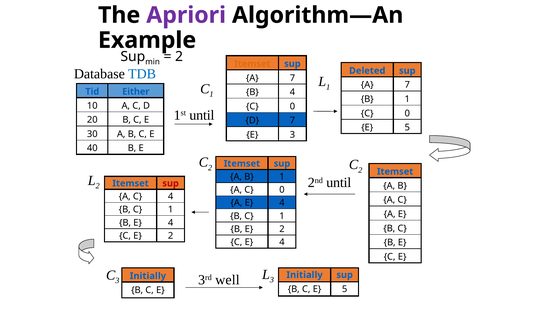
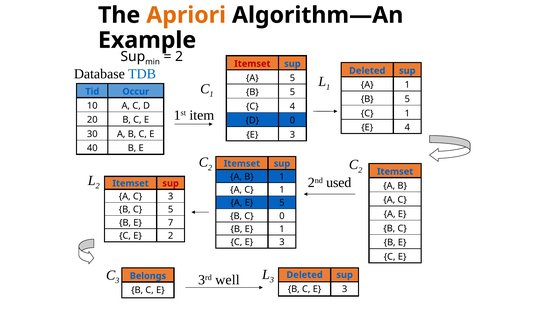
Apriori colour: purple -> orange (186, 15)
Itemset colour: orange -> red (252, 64)
7: 7 -> 5 (292, 78)
7: 7 -> 1 (407, 85)
4: 4 -> 5 (292, 92)
Either: Either -> Occur (136, 92)
1: 1 -> 5 (407, 99)
0: 0 -> 4 (292, 106)
1st until: until -> item (202, 115)
0: 0 -> 1 (407, 113)
D 7: 7 -> 0 (292, 121)
5: 5 -> 4 (407, 128)
2nd until: until -> used (339, 183)
A C 0: 0 -> 1 (282, 190)
A C 4: 4 -> 3 (171, 197)
A E 4: 4 -> 5 (282, 203)
1: 1 -> 5 (171, 210)
1: 1 -> 0 (282, 216)
B E 4: 4 -> 7 (171, 223)
B E 2: 2 -> 1 (282, 229)
4: 4 -> 3 (282, 242)
Initially: Initially -> Deleted (305, 275)
Initially: Initially -> Belongs (148, 276)
B C E 5: 5 -> 3 (345, 289)
